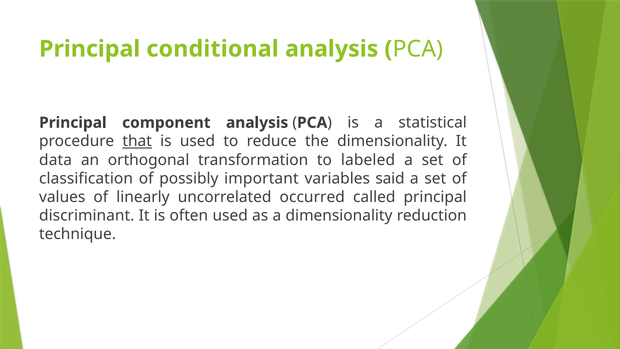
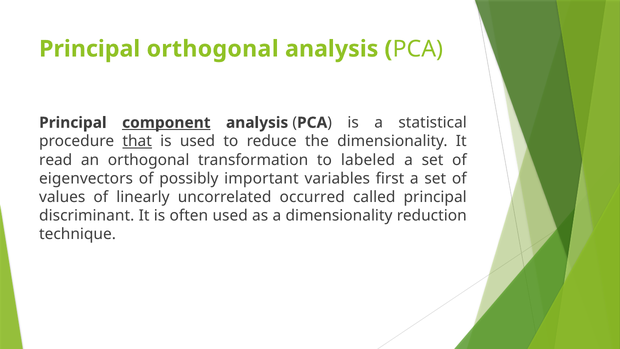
Principal conditional: conditional -> orthogonal (213, 49)
component underline: none -> present (166, 123)
data: data -> read (56, 160)
classification: classification -> eigenvectors (86, 178)
said: said -> first (390, 178)
